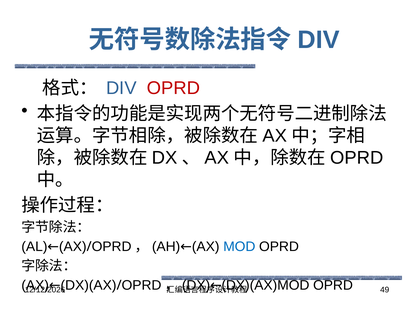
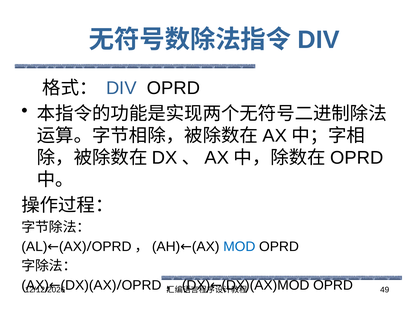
OPRD colour: red -> black (174, 88)
